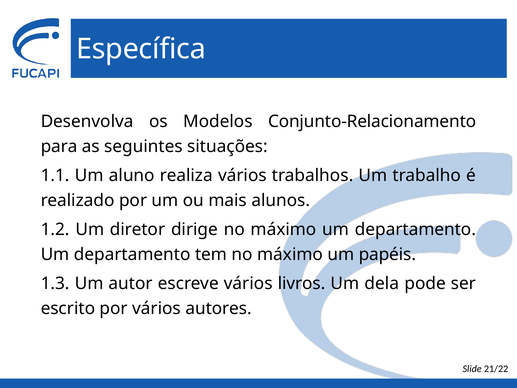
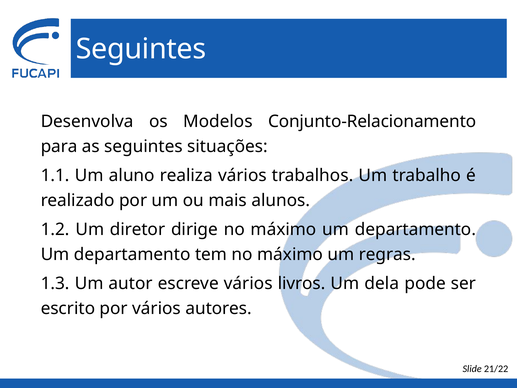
Específica: Específica -> Seguintes (141, 49)
papéis: papéis -> regras (387, 254)
